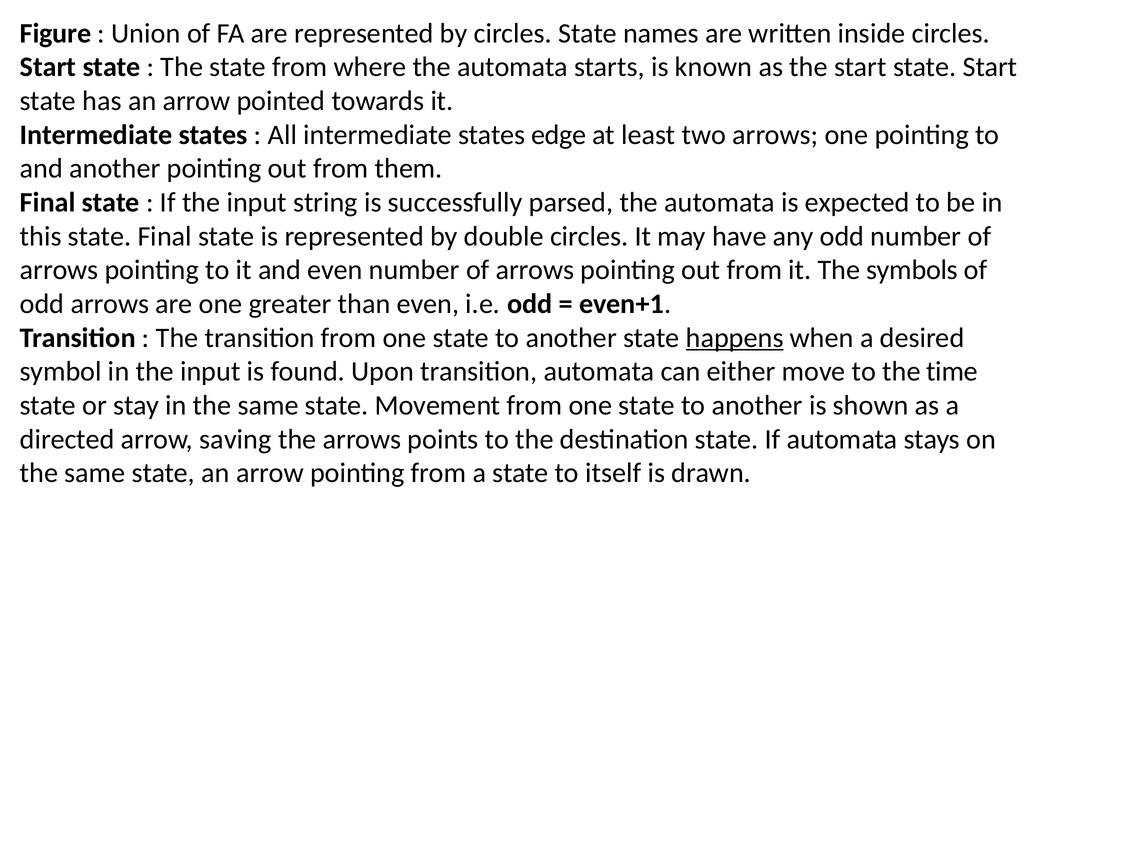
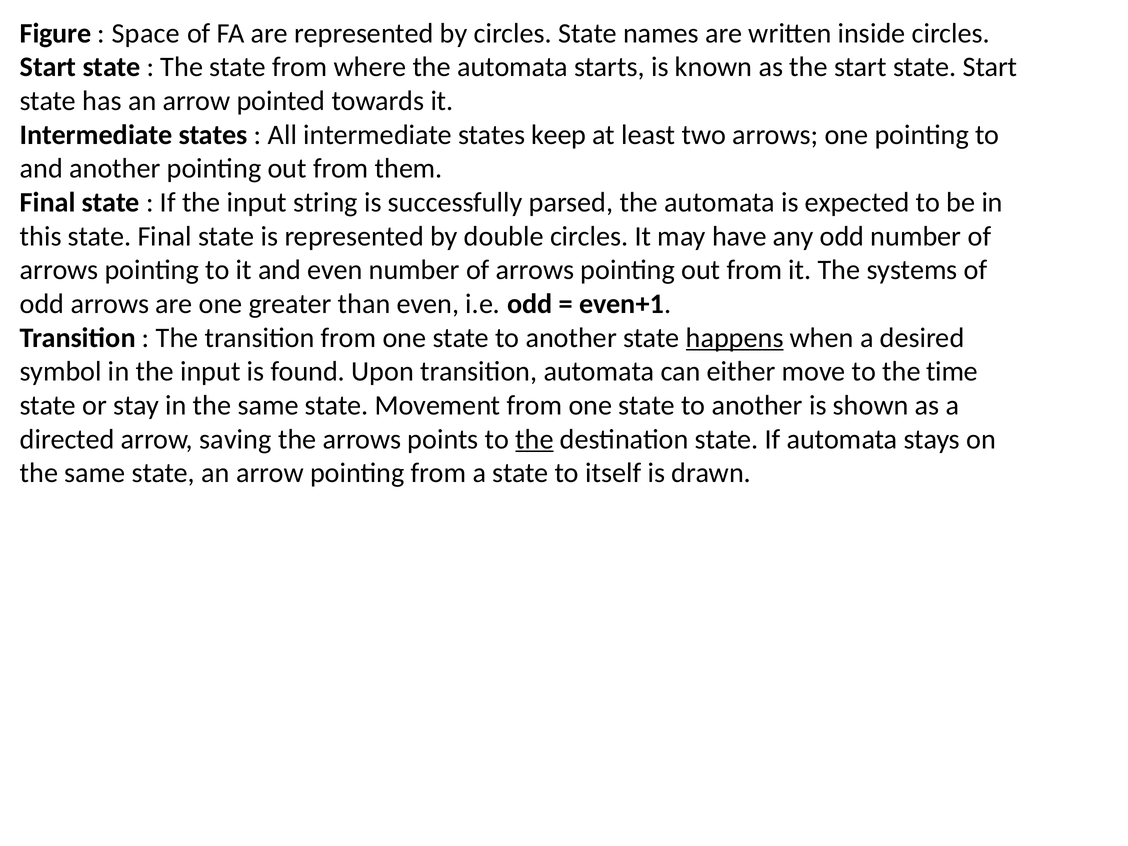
Union: Union -> Space (146, 33)
edge: edge -> keep (559, 135)
symbols: symbols -> systems (912, 270)
the underline: none -> present (534, 439)
